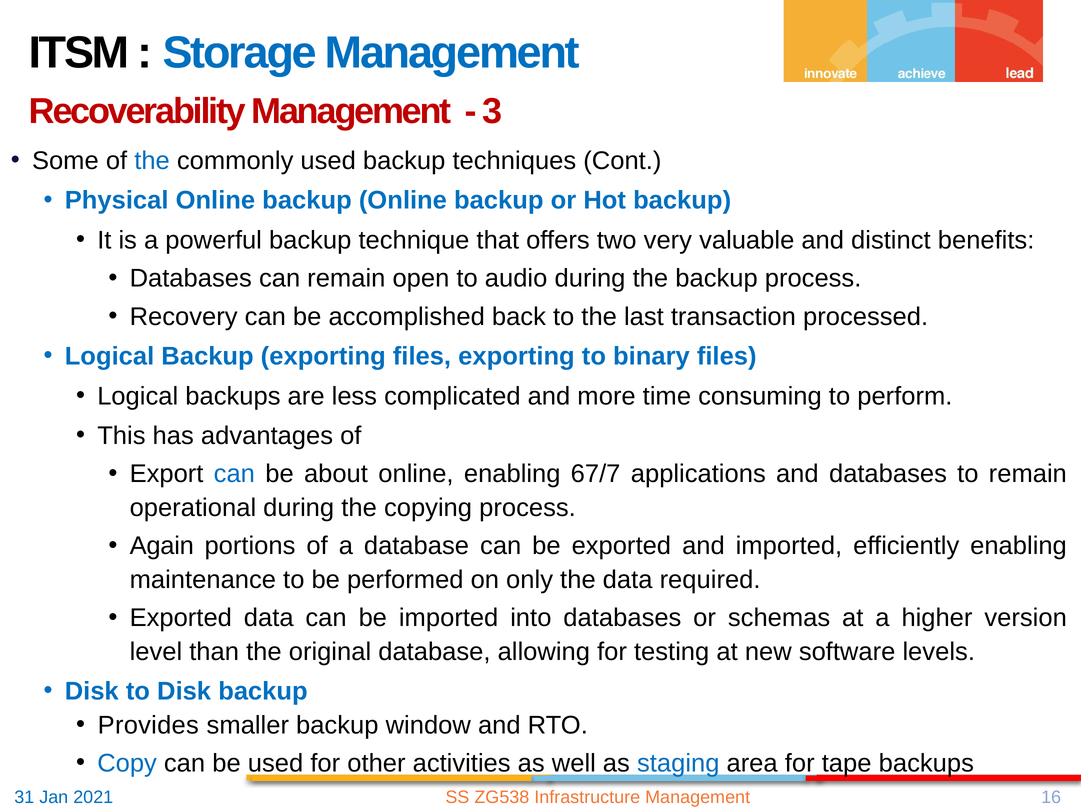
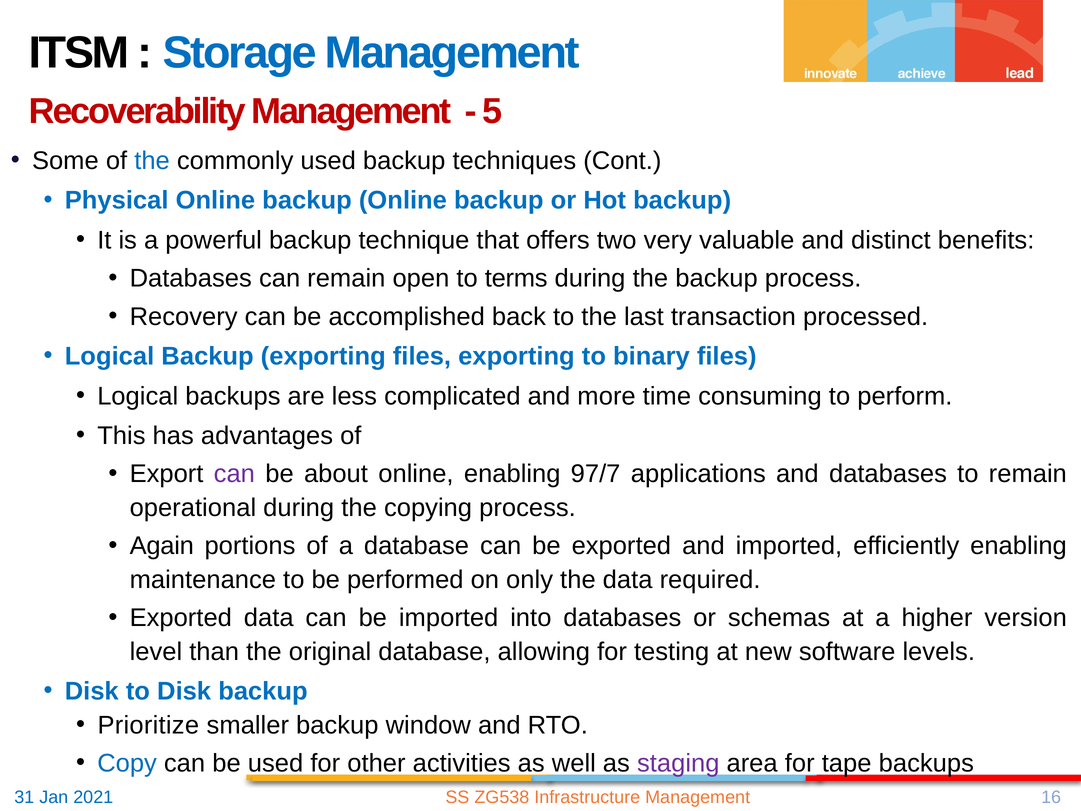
3: 3 -> 5 (492, 111)
audio: audio -> terms (516, 278)
can colour: blue -> purple (234, 474)
67/7: 67/7 -> 97/7 (596, 474)
Provides: Provides -> Prioritize (148, 725)
staging colour: blue -> purple (678, 763)
